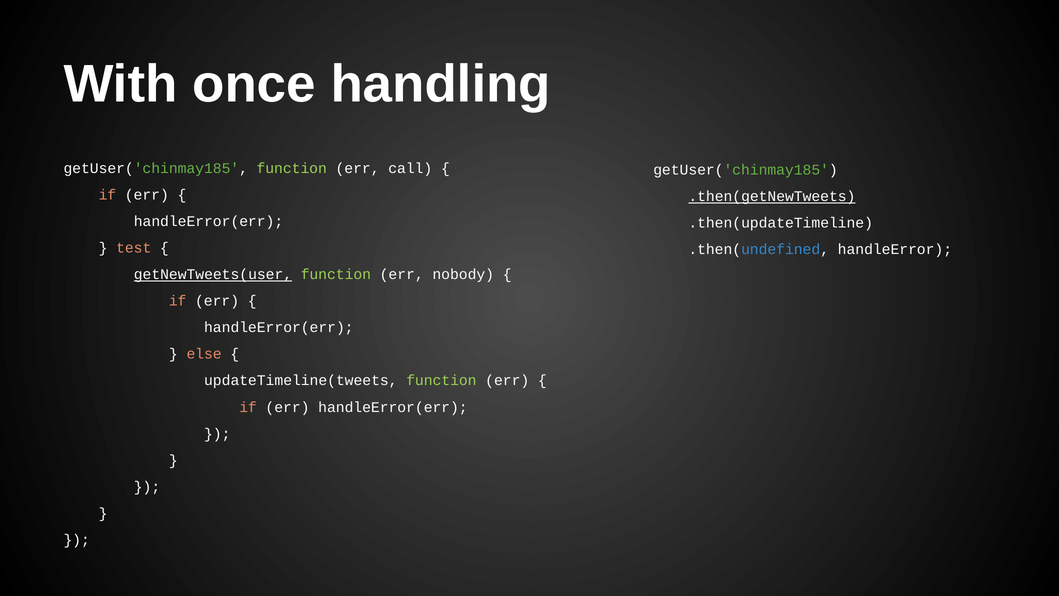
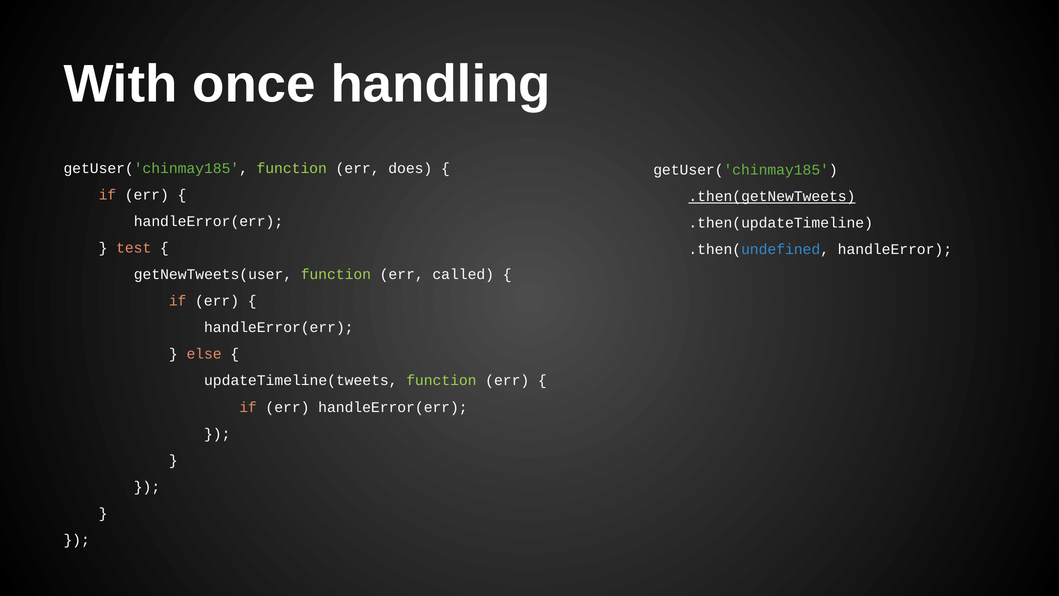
call: call -> does (410, 168)
getNewTweets(user underline: present -> none (213, 274)
nobody: nobody -> called (463, 274)
